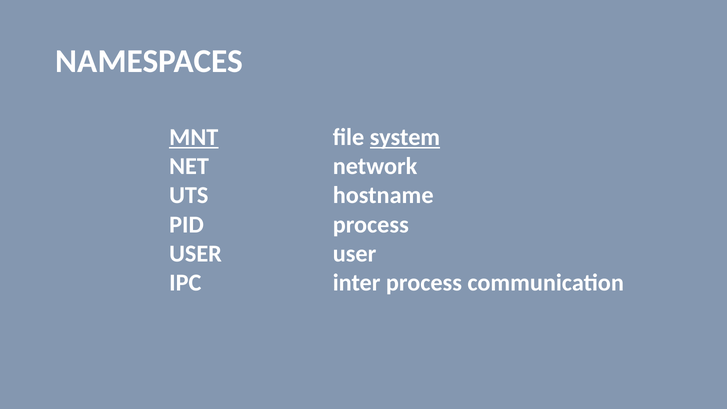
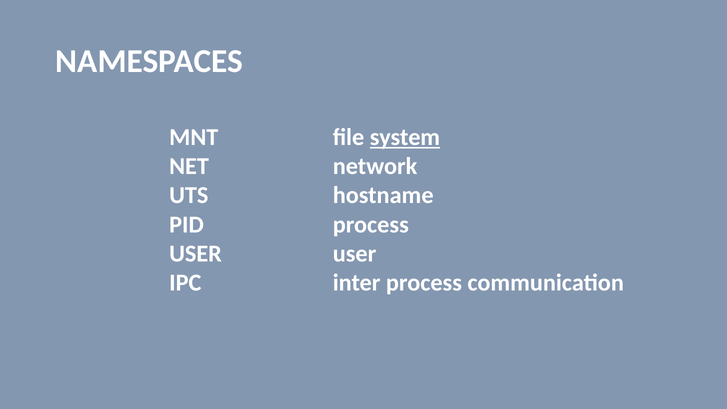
MNT underline: present -> none (194, 137)
